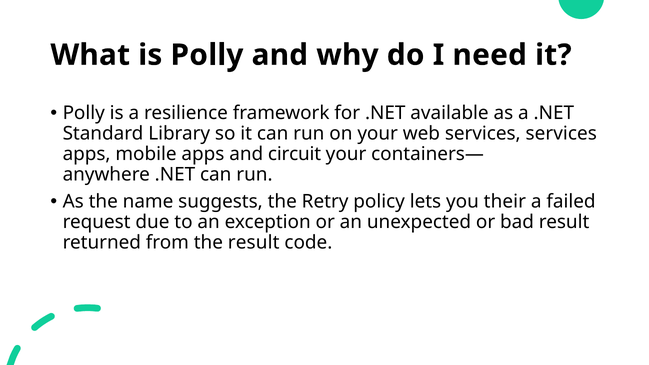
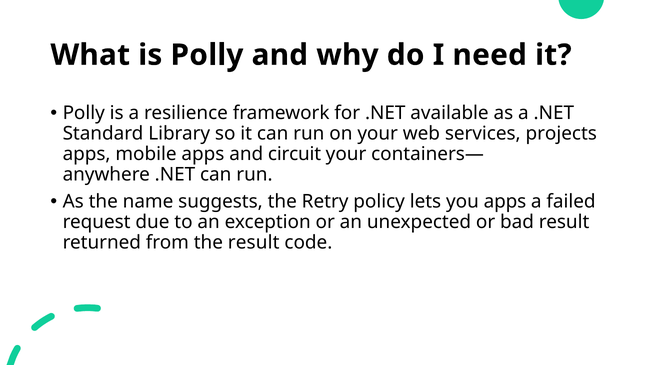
services services: services -> projects (561, 134)
you their: their -> apps (505, 202)
